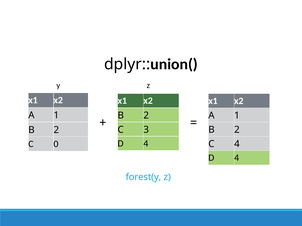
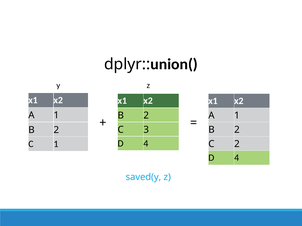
C 0: 0 -> 1 (56, 144)
C 4: 4 -> 2 (237, 144)
forest(y: forest(y -> saved(y (143, 177)
